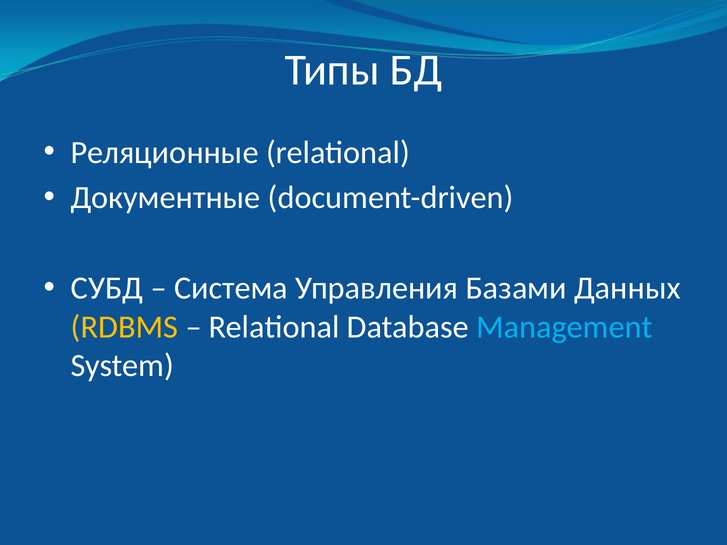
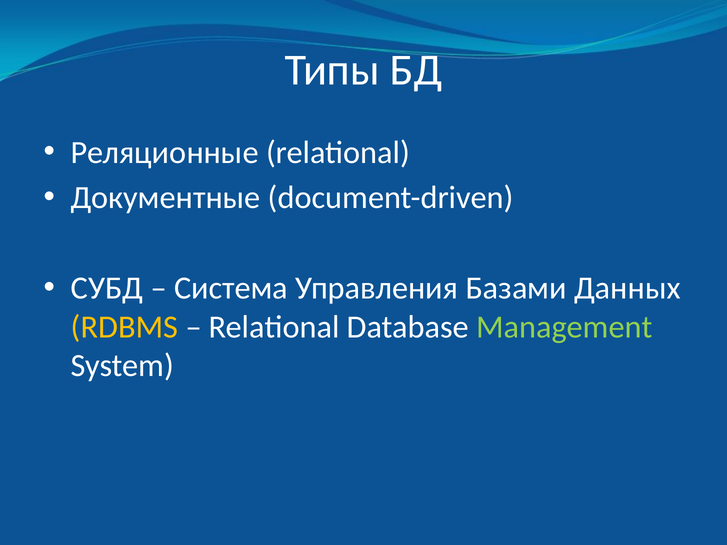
Management colour: light blue -> light green (564, 327)
